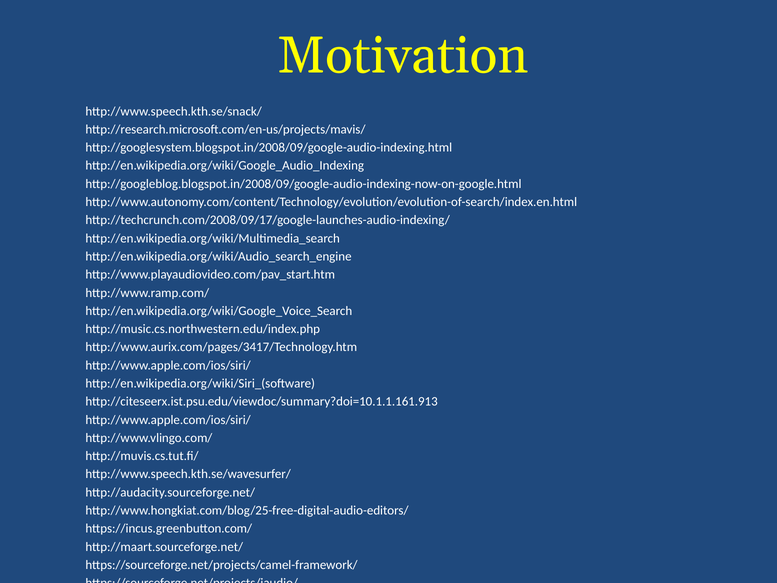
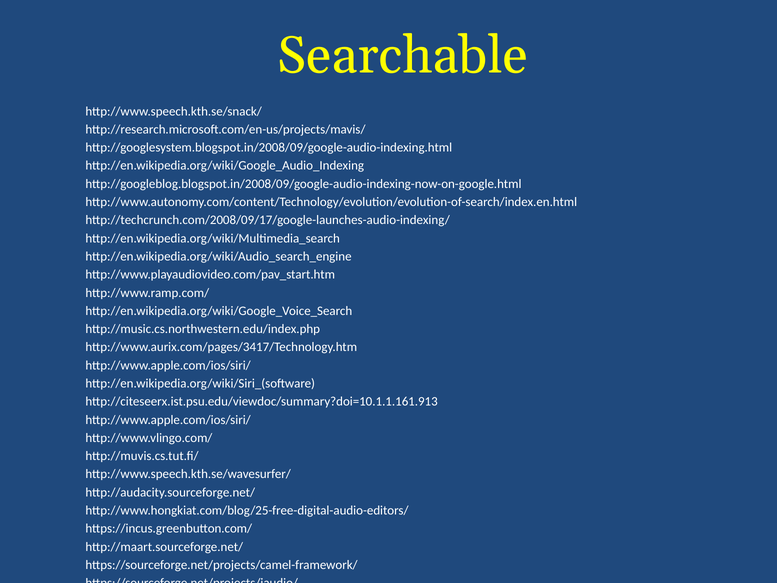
Motivation: Motivation -> Searchable (403, 56)
